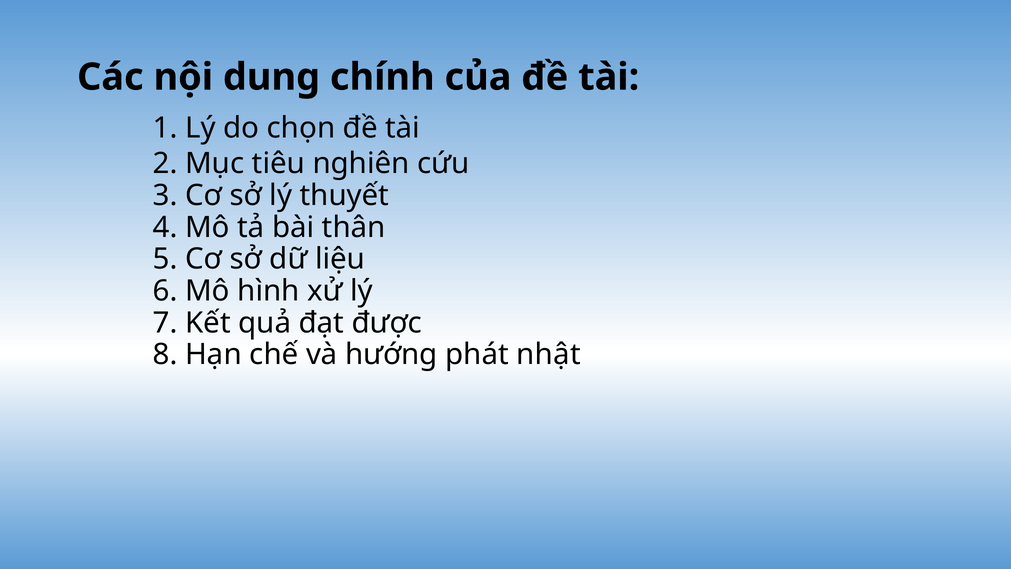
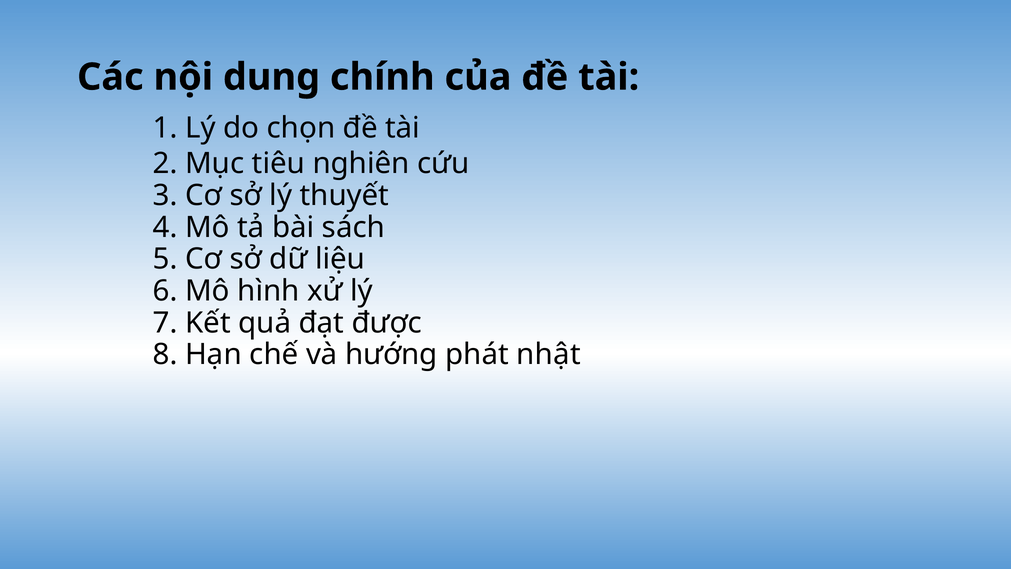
thân: thân -> sách (354, 227)
